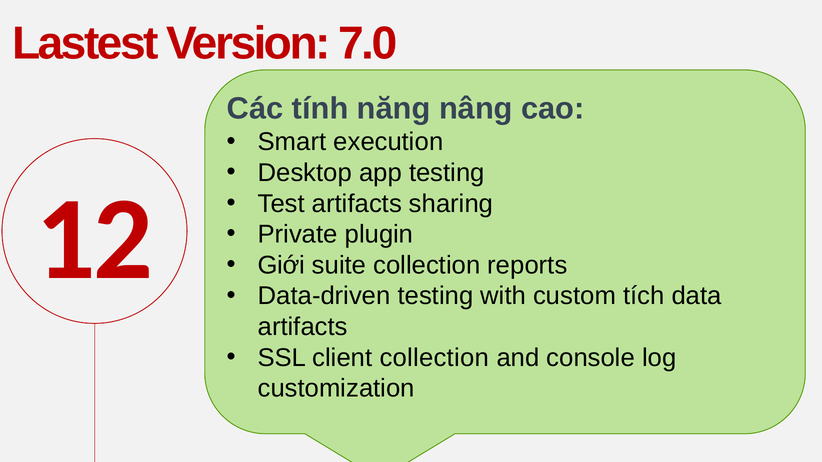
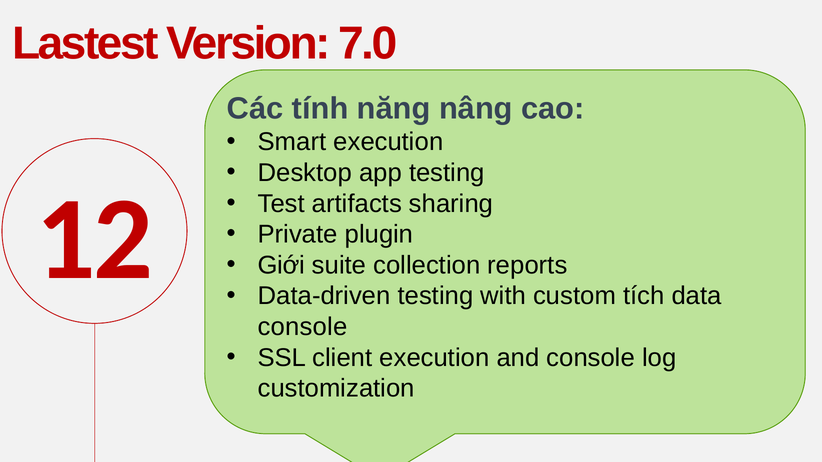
artifacts: artifacts -> console (303, 327)
client collection: collection -> execution (434, 358)
